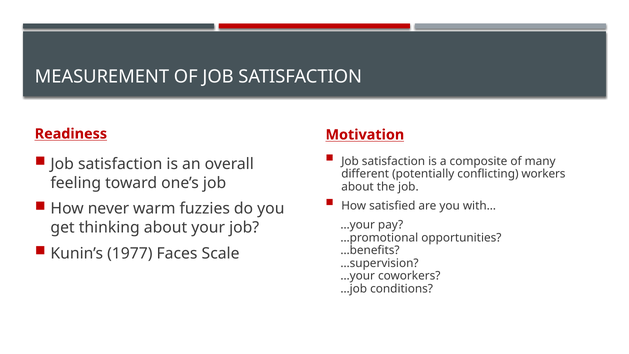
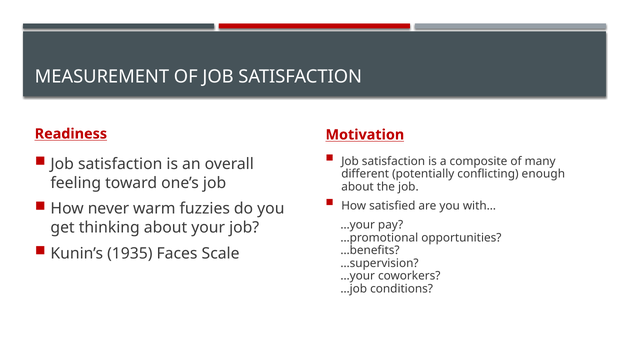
workers: workers -> enough (543, 174)
1977: 1977 -> 1935 (130, 253)
